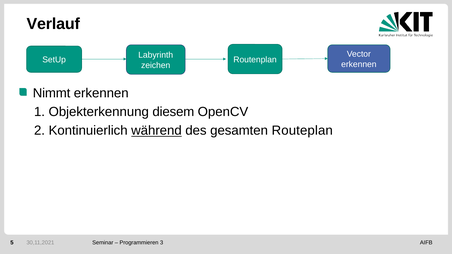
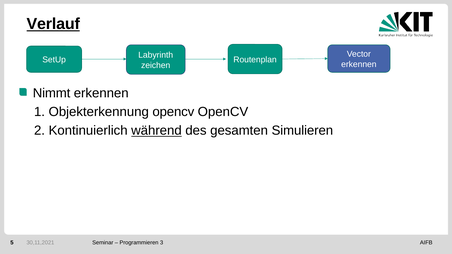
Verlauf underline: none -> present (53, 24)
Objekterkennung diesem: diesem -> opencv (173, 112)
Routeplan: Routeplan -> Simulieren (302, 131)
